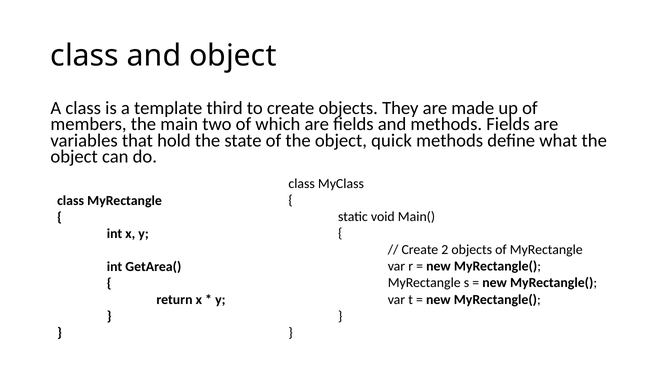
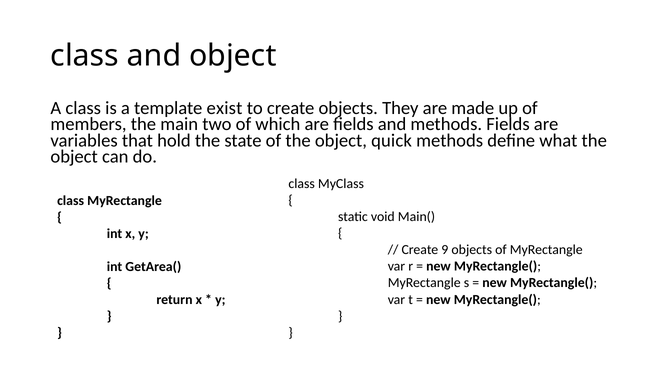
third: third -> exist (225, 108)
2: 2 -> 9 (445, 250)
